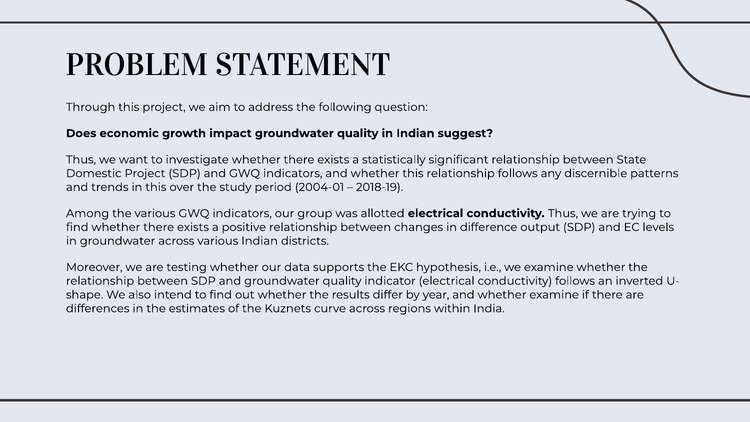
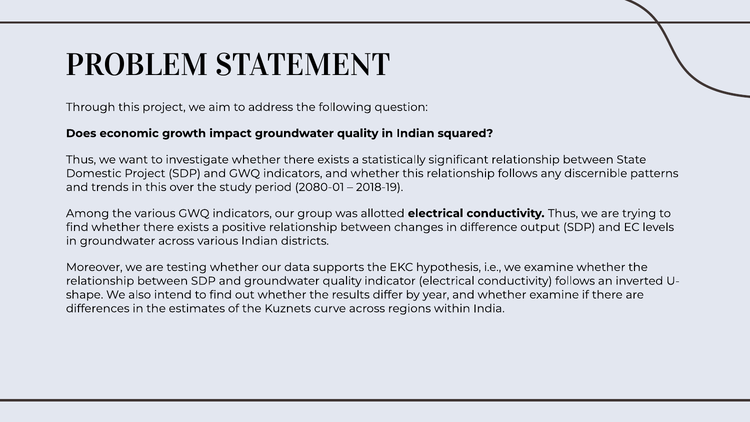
suggest: suggest -> squared (465, 133)
2004-01: 2004-01 -> 2080-01 (319, 187)
